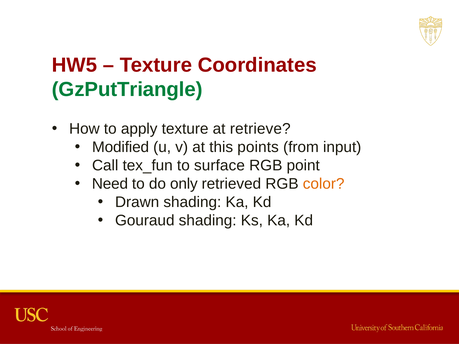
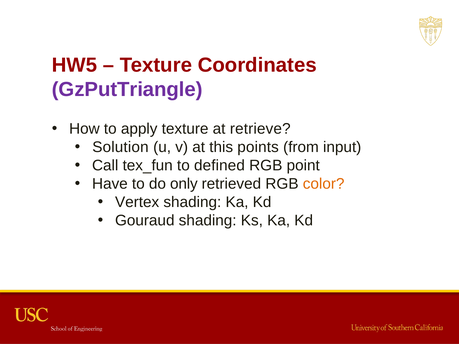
GzPutTriangle colour: green -> purple (127, 89)
Modified: Modified -> Solution (120, 147)
surface: surface -> defined (219, 166)
Need: Need -> Have (110, 184)
Drawn: Drawn -> Vertex (137, 202)
